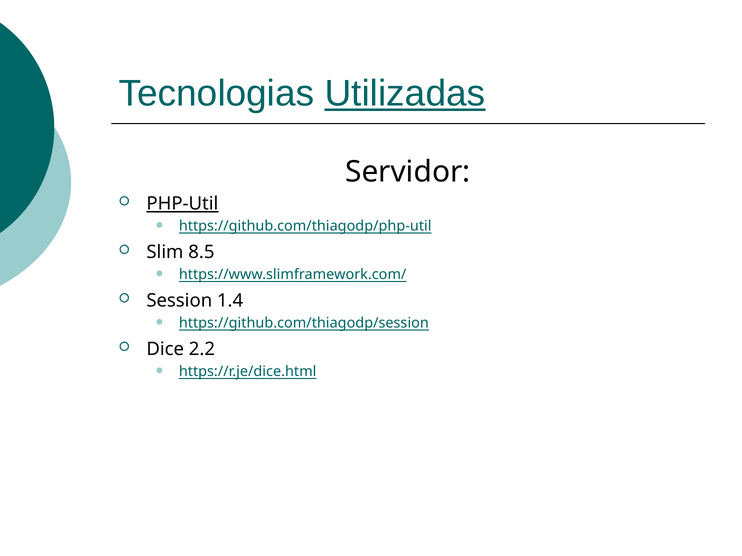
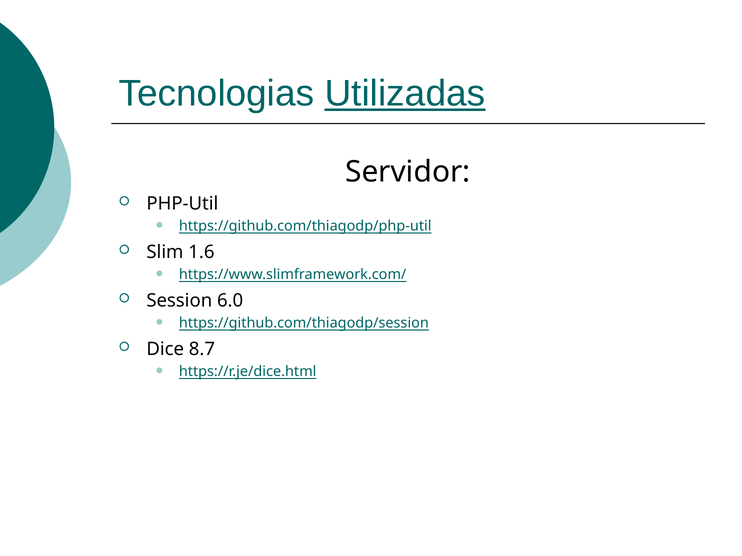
PHP-Util underline: present -> none (182, 204)
8.5: 8.5 -> 1.6 (201, 253)
1.4: 1.4 -> 6.0 (230, 301)
2.2: 2.2 -> 8.7 (202, 350)
